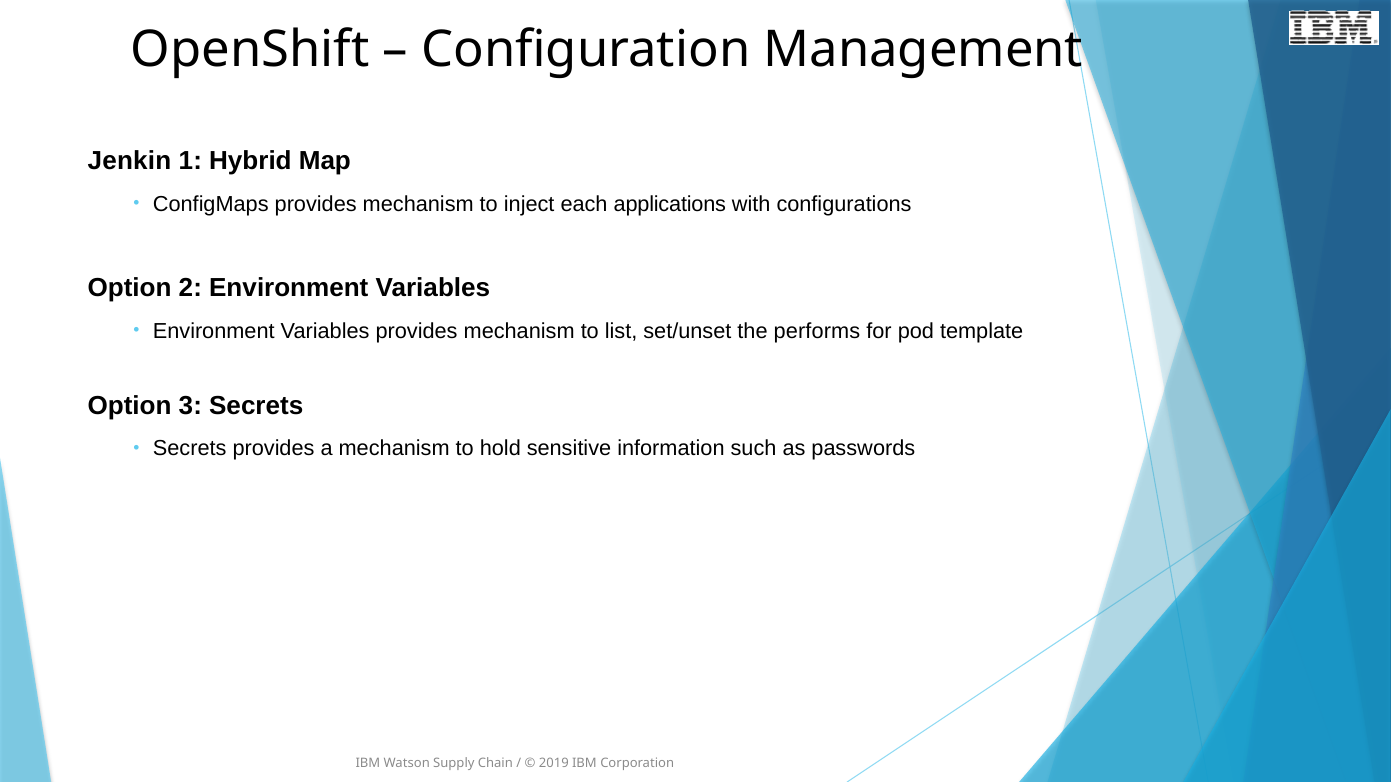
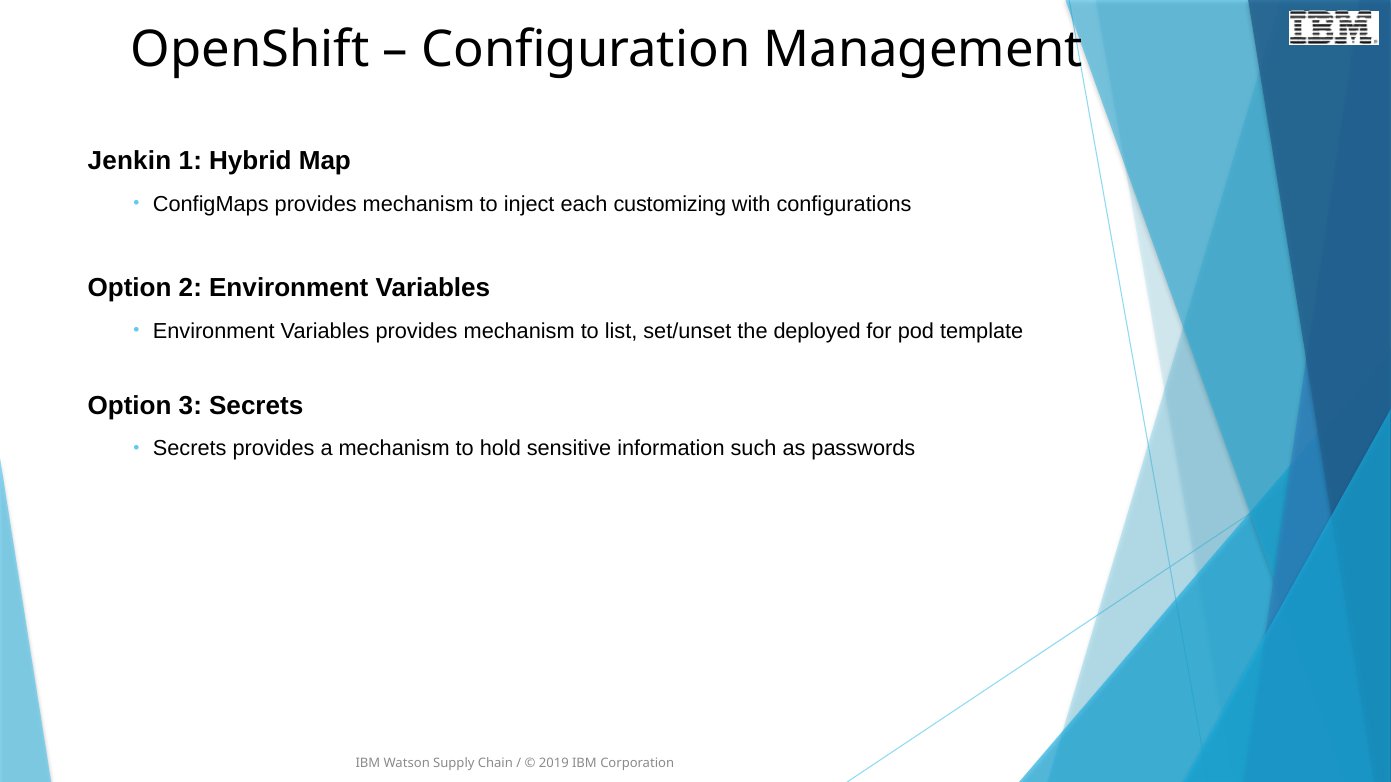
applications: applications -> customizing (670, 204)
performs: performs -> deployed (817, 331)
